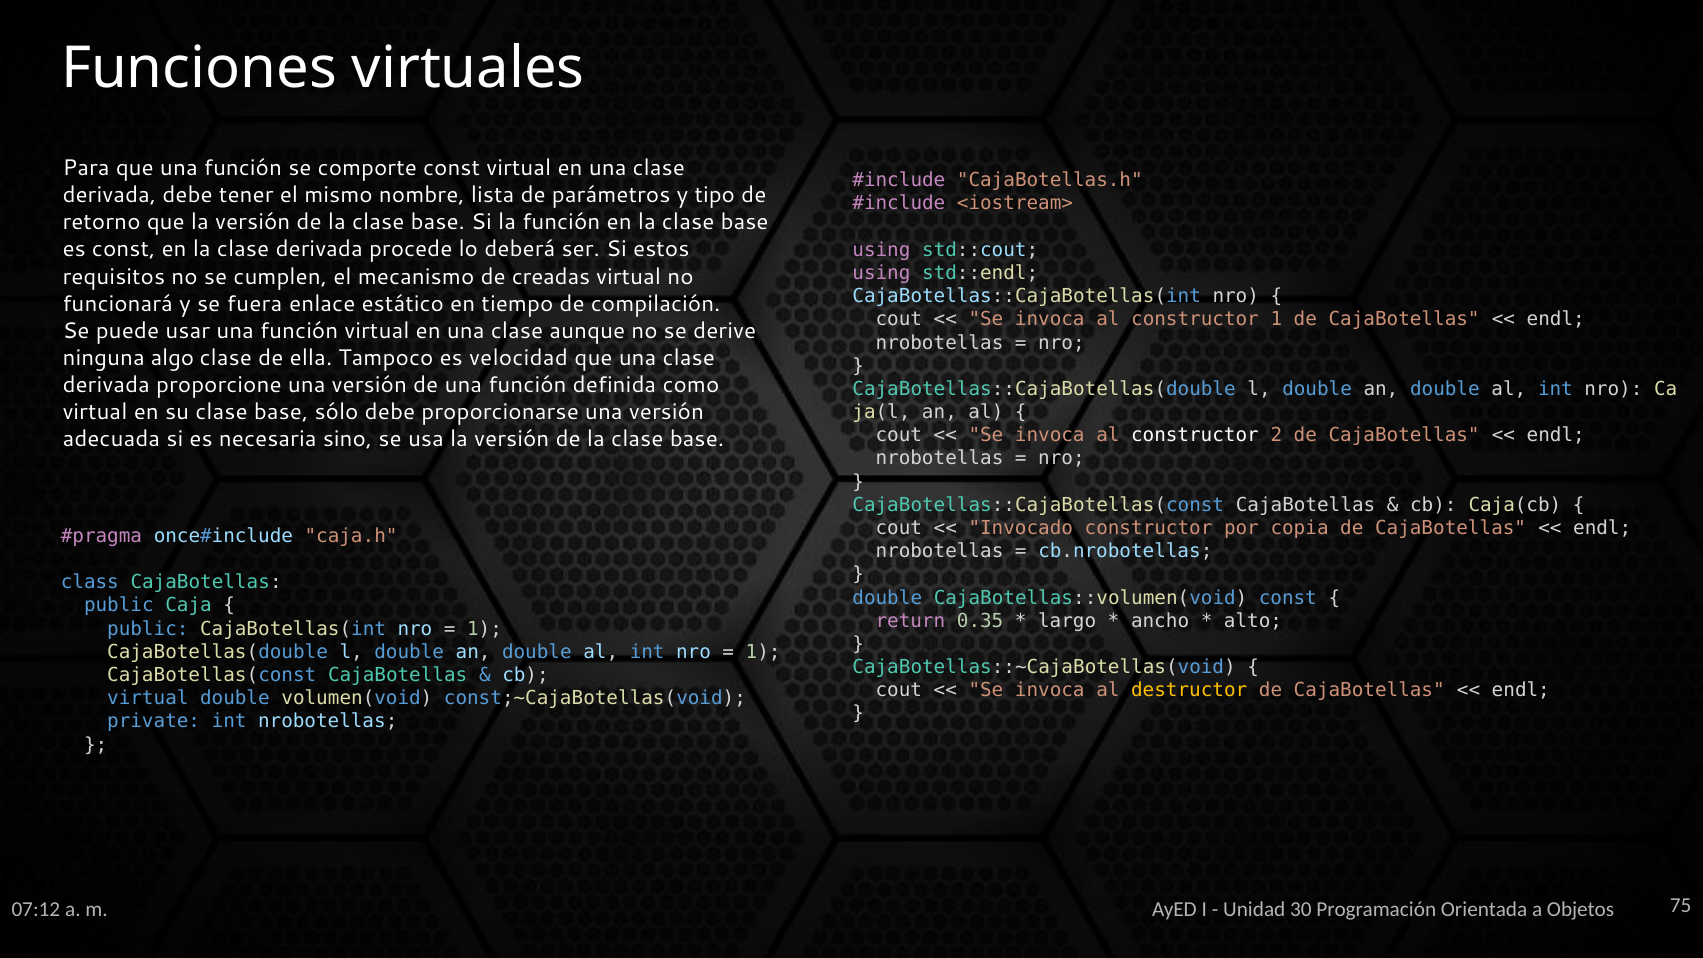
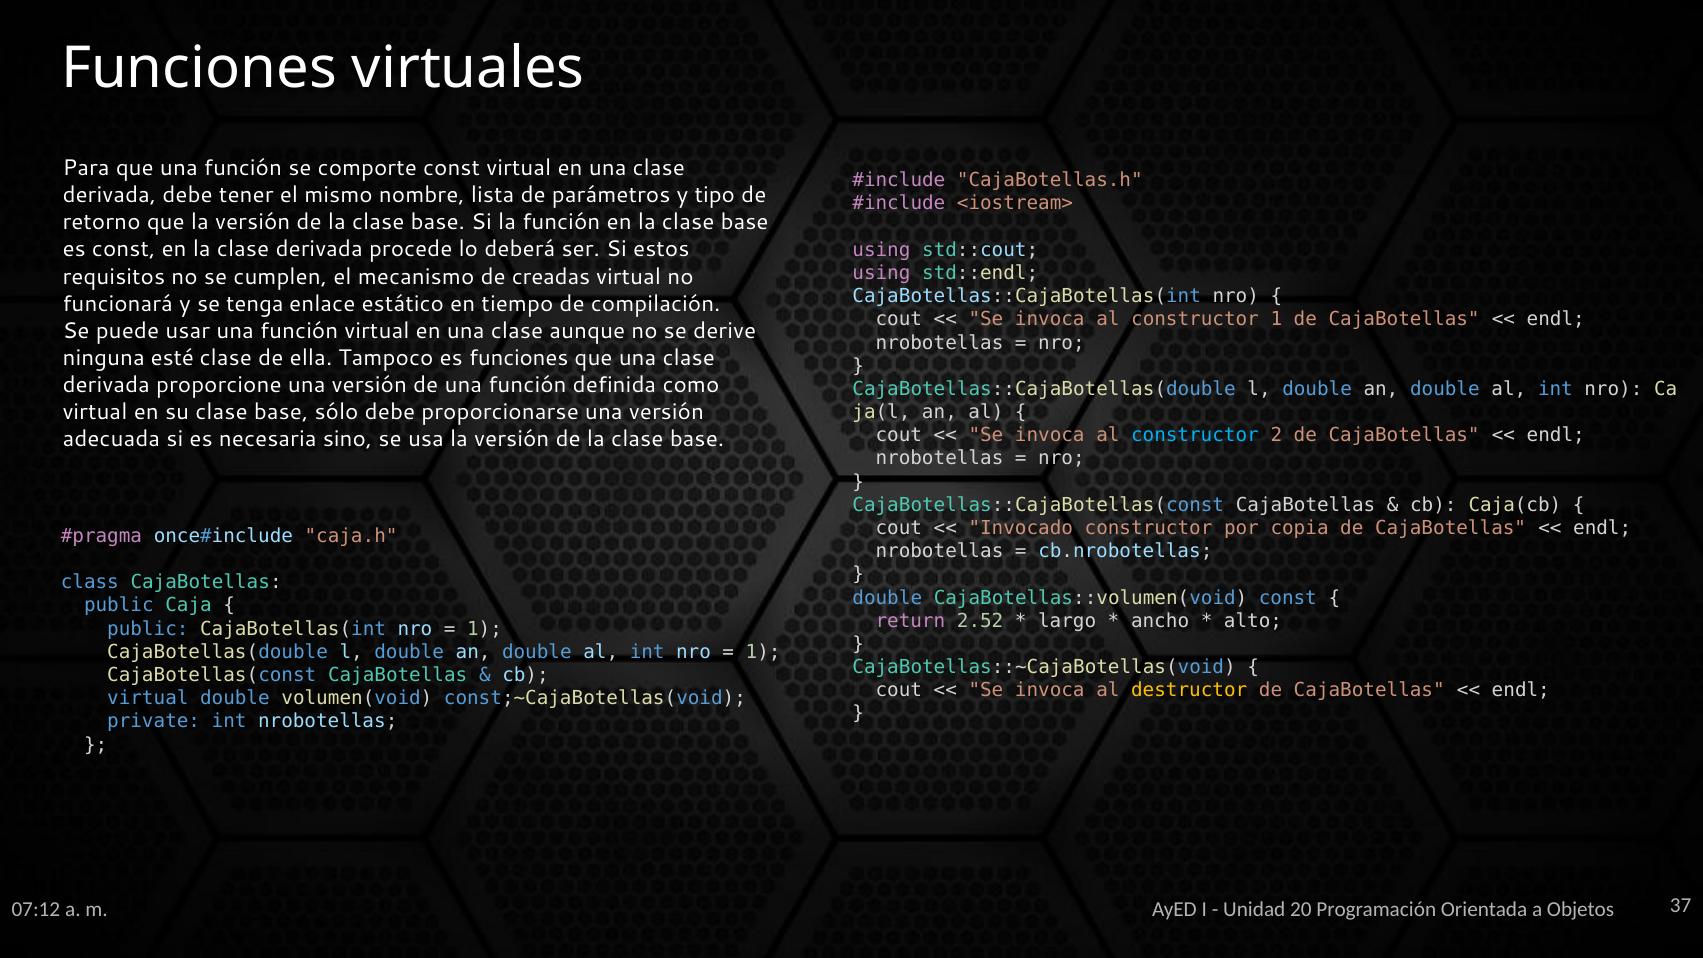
fuera: fuera -> tenga (255, 304)
algo: algo -> esté (172, 358)
es velocidad: velocidad -> funciones (519, 358)
constructor colour: white -> light blue (1195, 435)
0.35: 0.35 -> 2.52 (980, 621)
30: 30 -> 20 (1301, 910)
75: 75 -> 37 (1681, 906)
